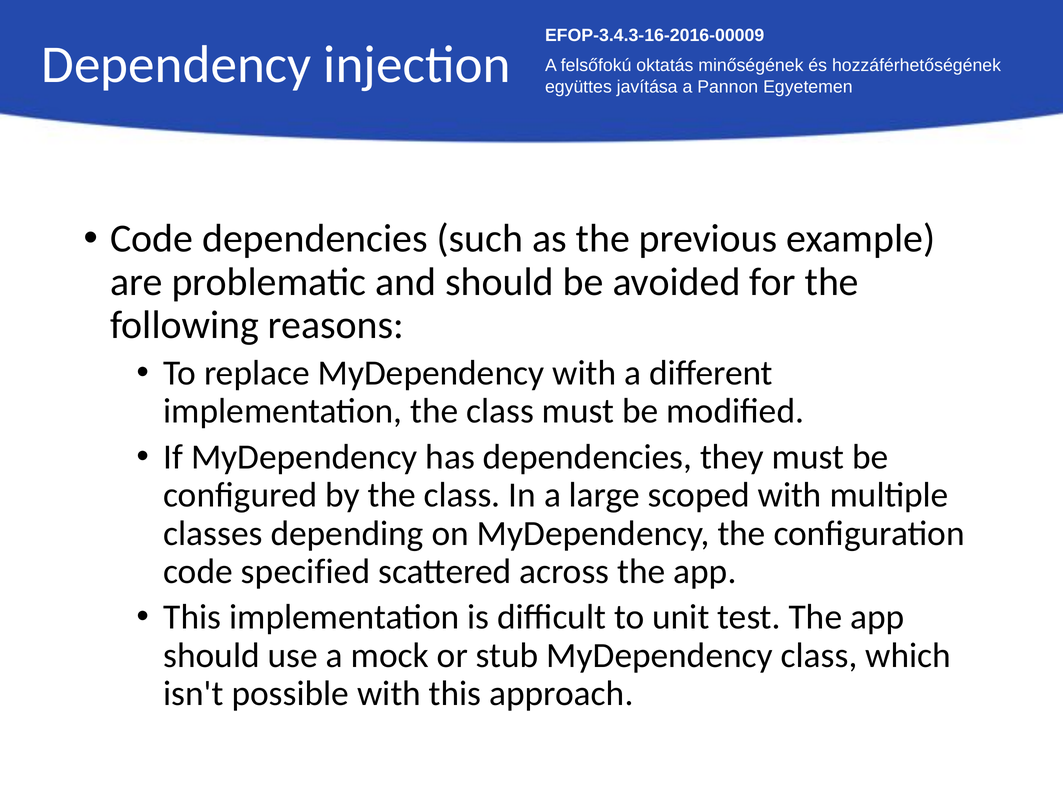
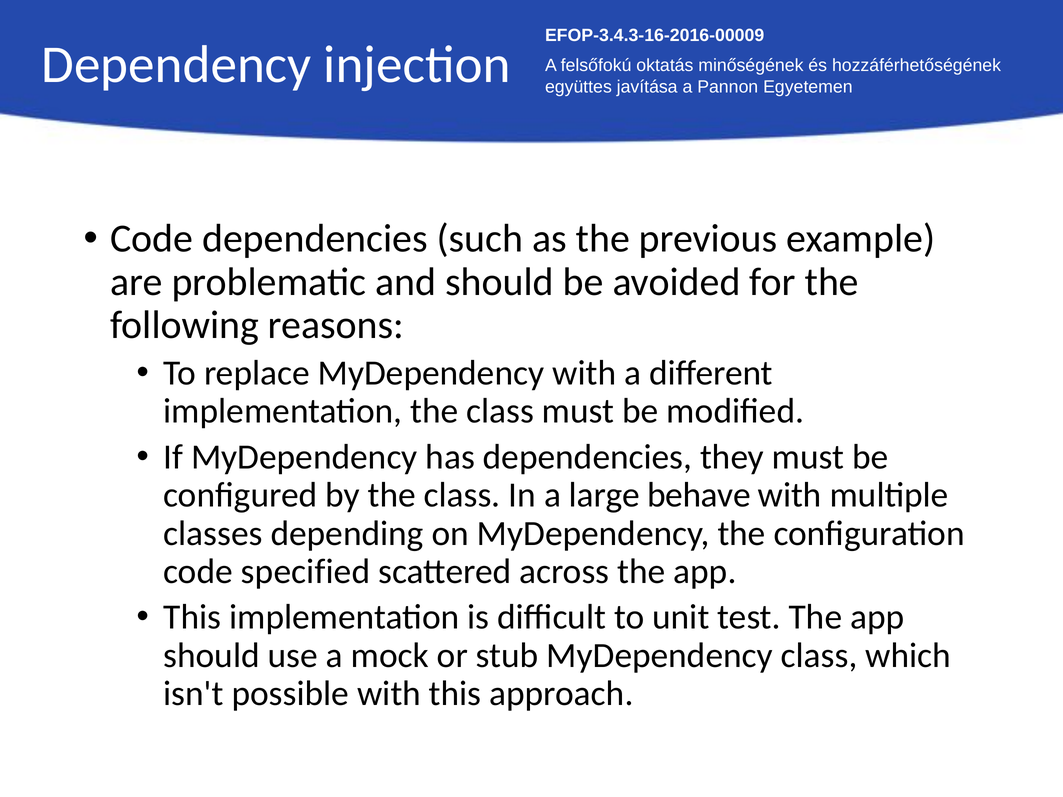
scoped: scoped -> behave (699, 495)
